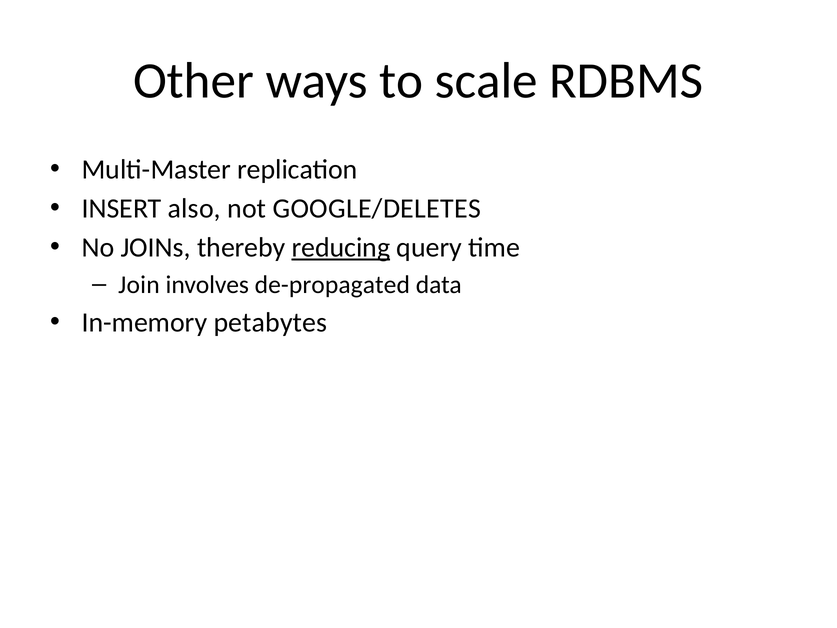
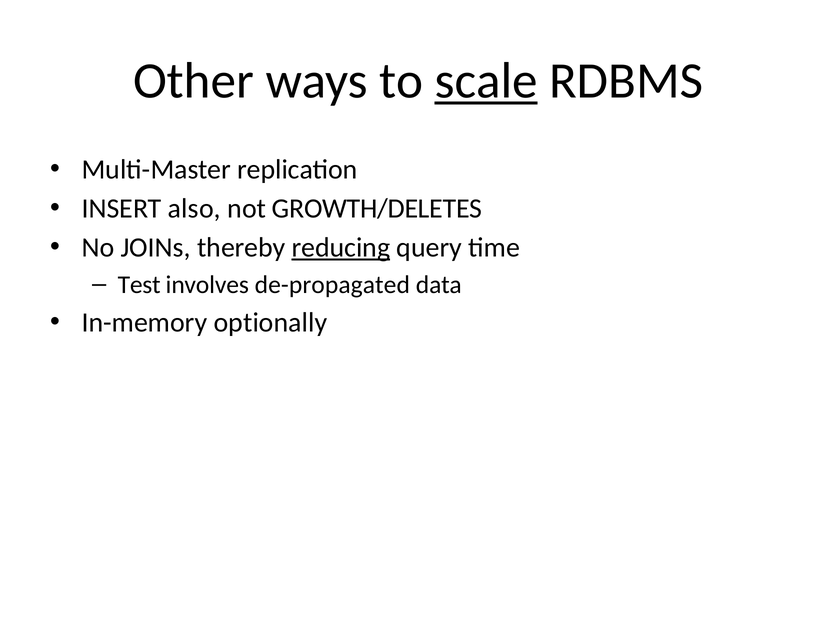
scale underline: none -> present (486, 81)
GOOGLE/DELETES: GOOGLE/DELETES -> GROWTH/DELETES (377, 208)
Join: Join -> Test (139, 284)
petabytes: petabytes -> optionally (271, 322)
